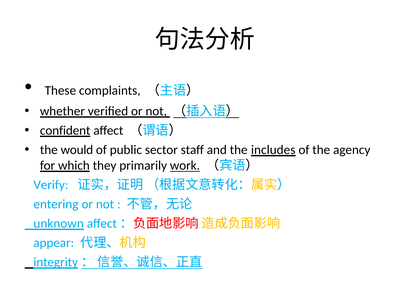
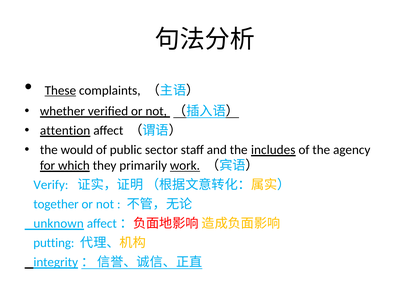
These underline: none -> present (60, 91)
confident: confident -> attention (65, 131)
entering: entering -> together (56, 205)
appear: appear -> putting (54, 243)
